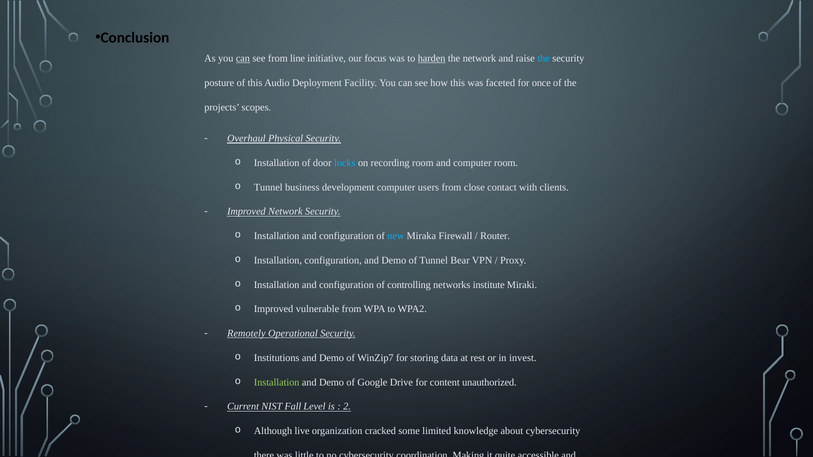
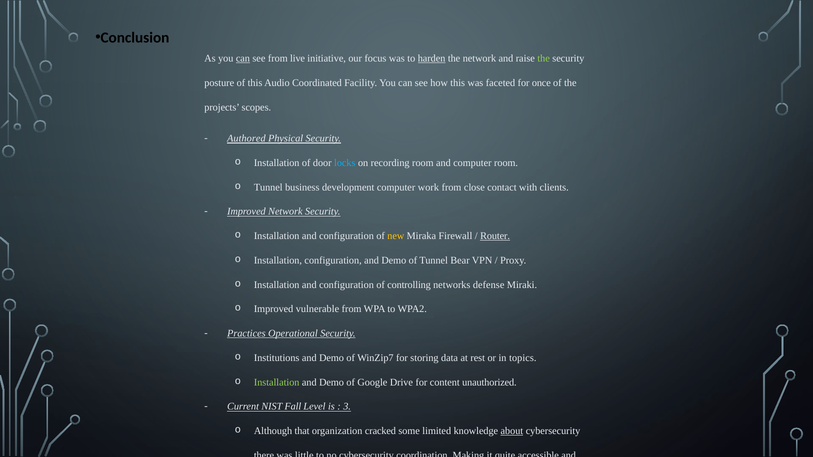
line: line -> live (298, 59)
the colour: light blue -> light green (544, 59)
Audio Deployment: Deployment -> Coordinated (317, 83)
Overhaul: Overhaul -> Authored (246, 139)
users: users -> work (428, 187)
new colour: light blue -> yellow (396, 236)
Router underline: none -> present (495, 236)
institute: institute -> defense (489, 285)
Remotely: Remotely -> Practices (246, 334)
invest: invest -> topics (523, 358)
2: 2 -> 3 (347, 407)
live: live -> that (302, 431)
about underline: none -> present (512, 431)
